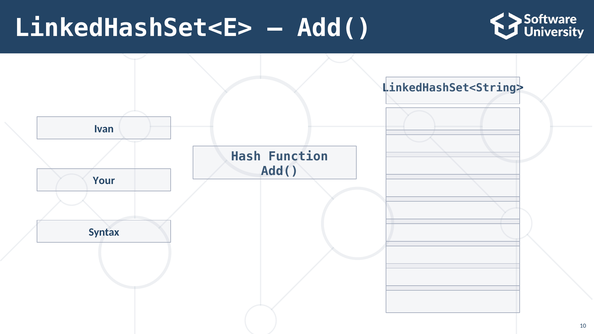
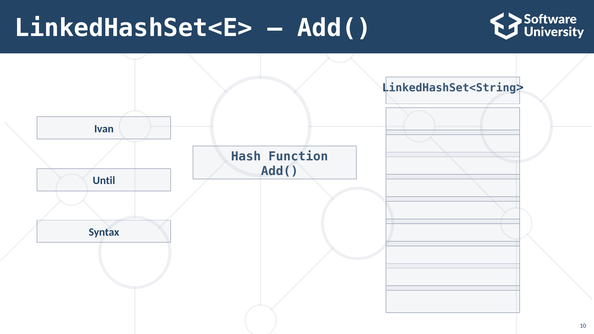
Your: Your -> Until (104, 181)
